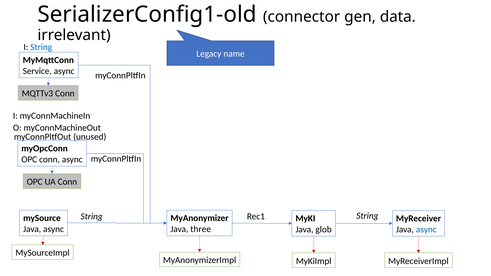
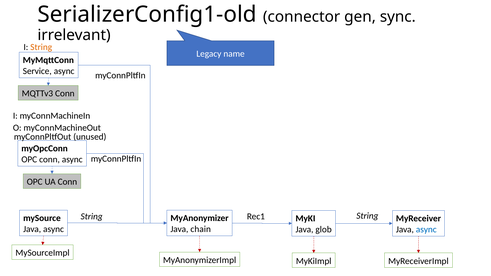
data: data -> sync (398, 17)
String colour: blue -> orange (41, 47)
three: three -> chain (201, 229)
